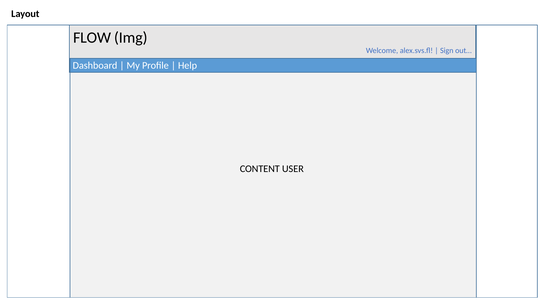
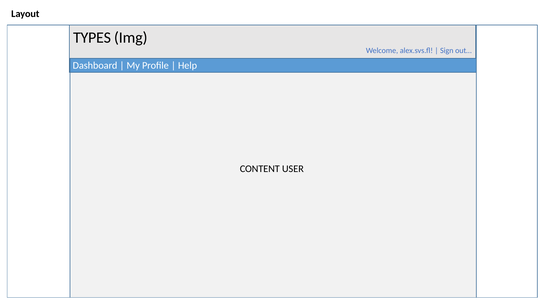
FLOW: FLOW -> TYPES (92, 38)
